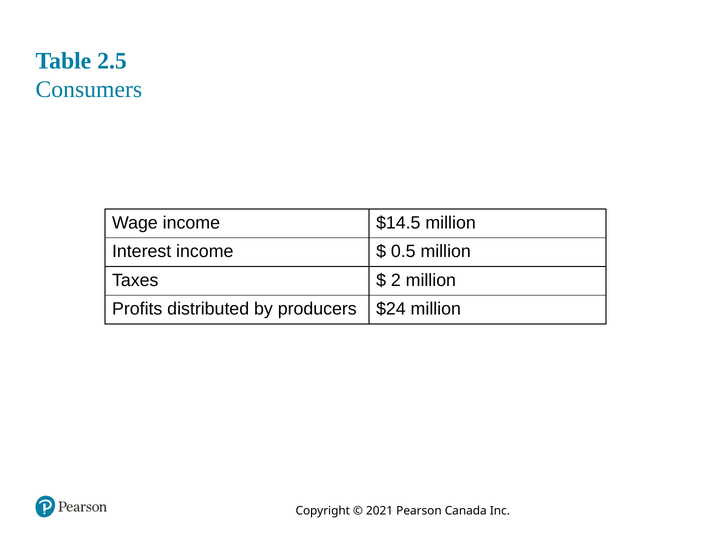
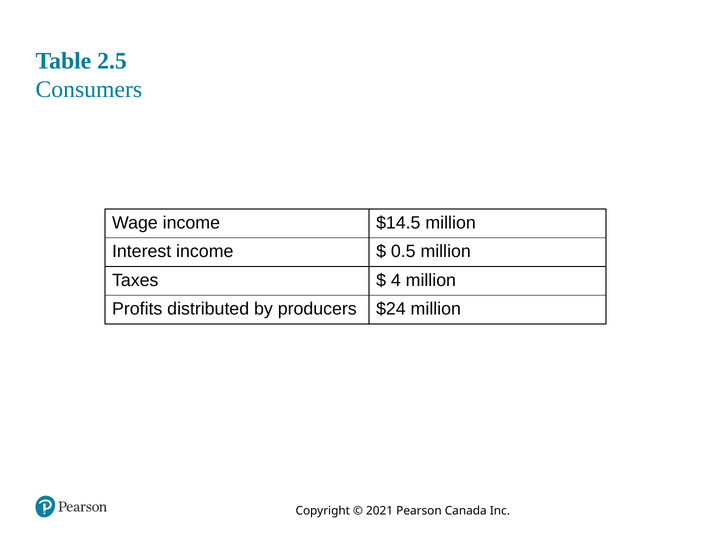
2: 2 -> 4 (396, 280)
